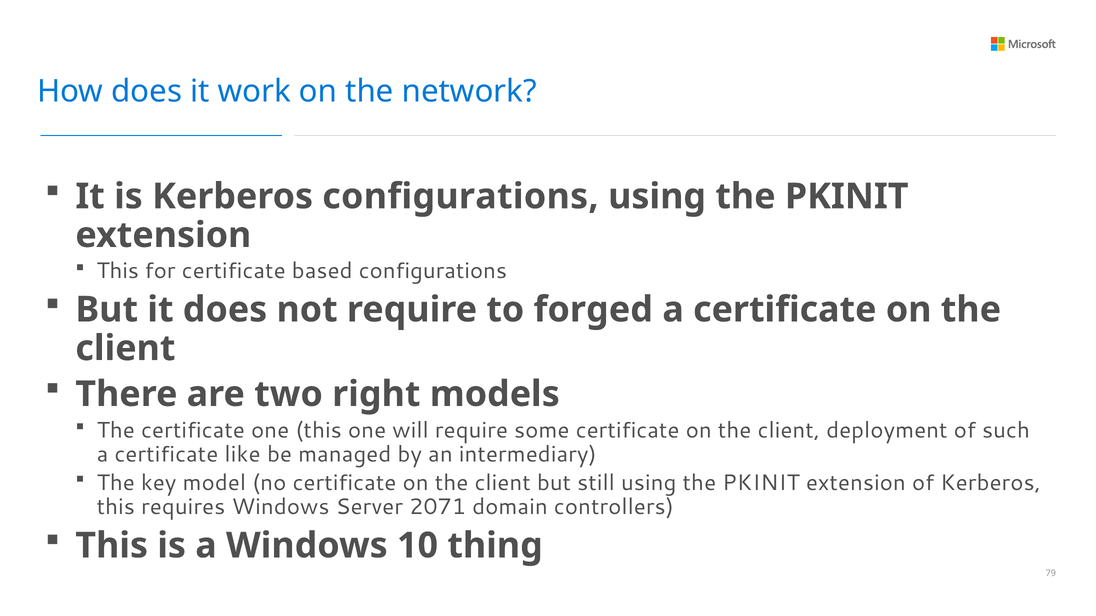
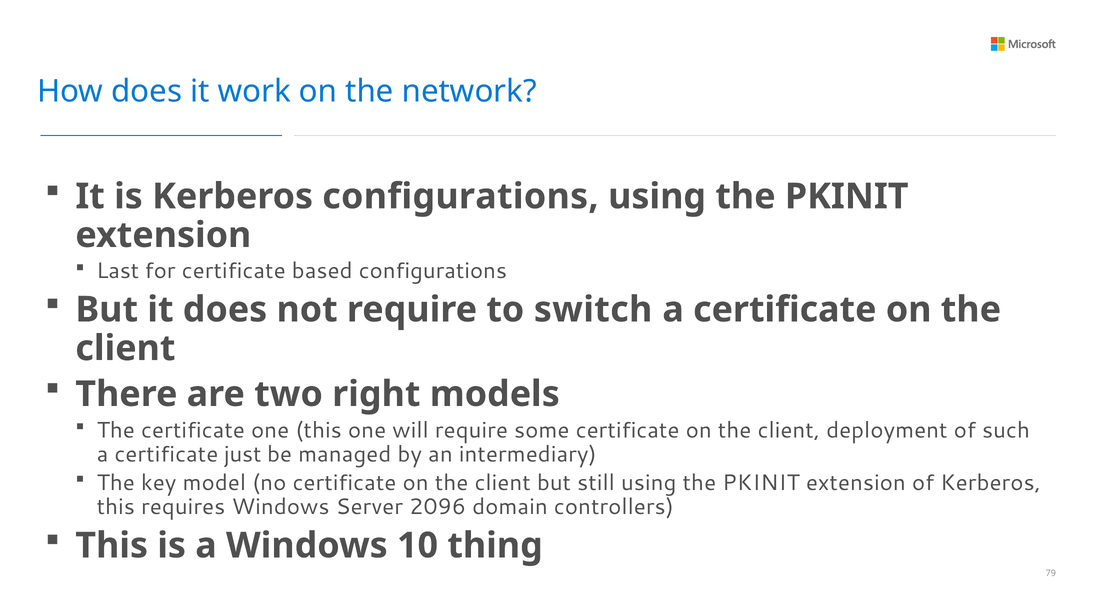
This: This -> Last (118, 271)
forged: forged -> switch (593, 310)
like: like -> just (243, 455)
2071: 2071 -> 2096 (438, 507)
